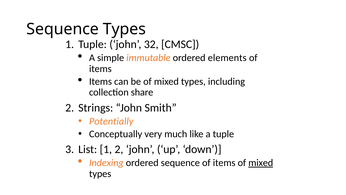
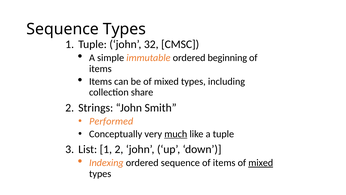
elements: elements -> beginning (227, 58)
Potentially: Potentially -> Performed (111, 121)
much underline: none -> present (176, 134)
